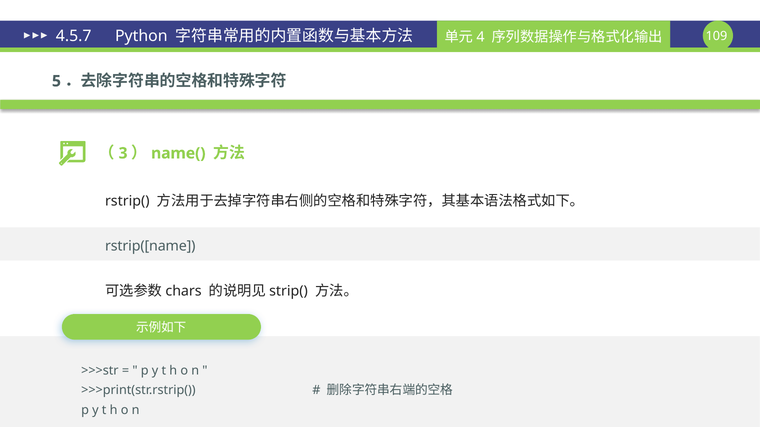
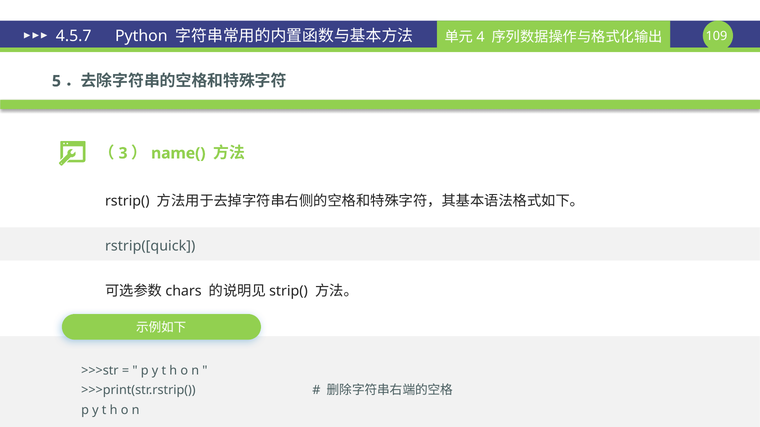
rstrip([name: rstrip([name -> rstrip([quick (150, 246)
